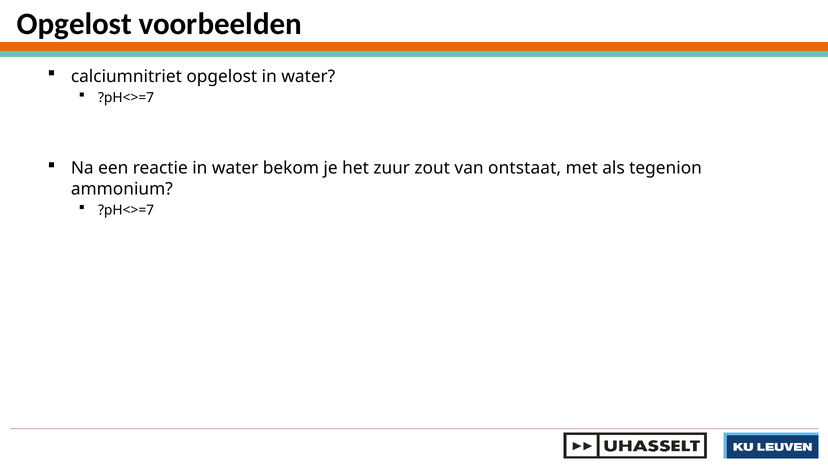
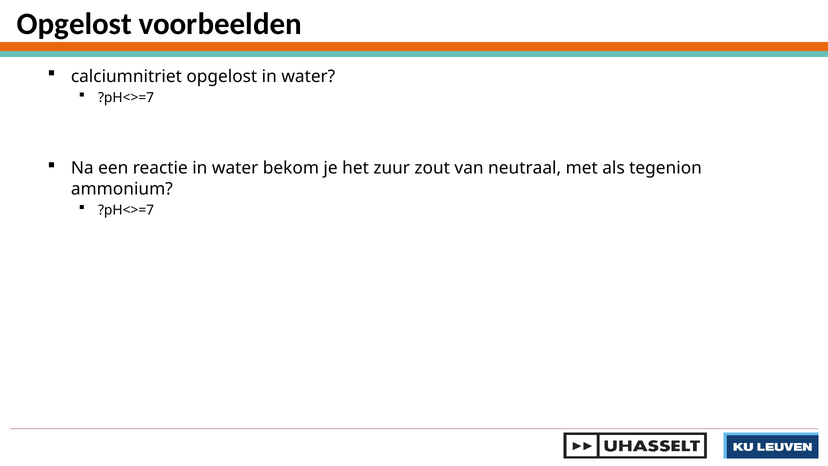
ontstaat: ontstaat -> neutraal (525, 168)
